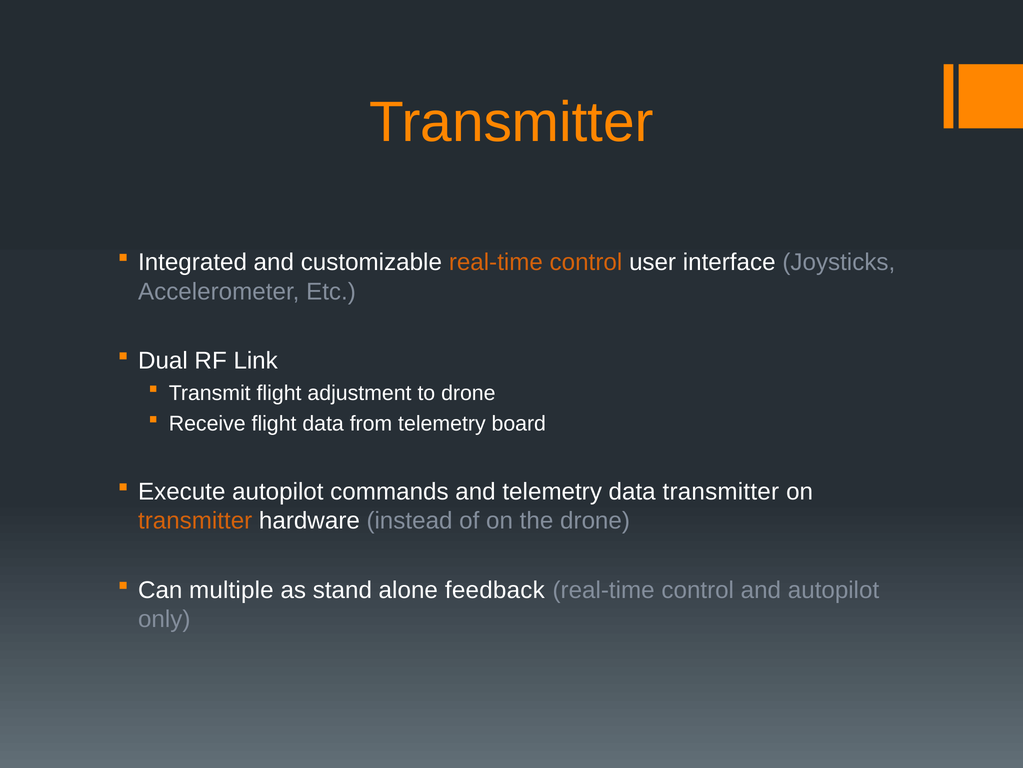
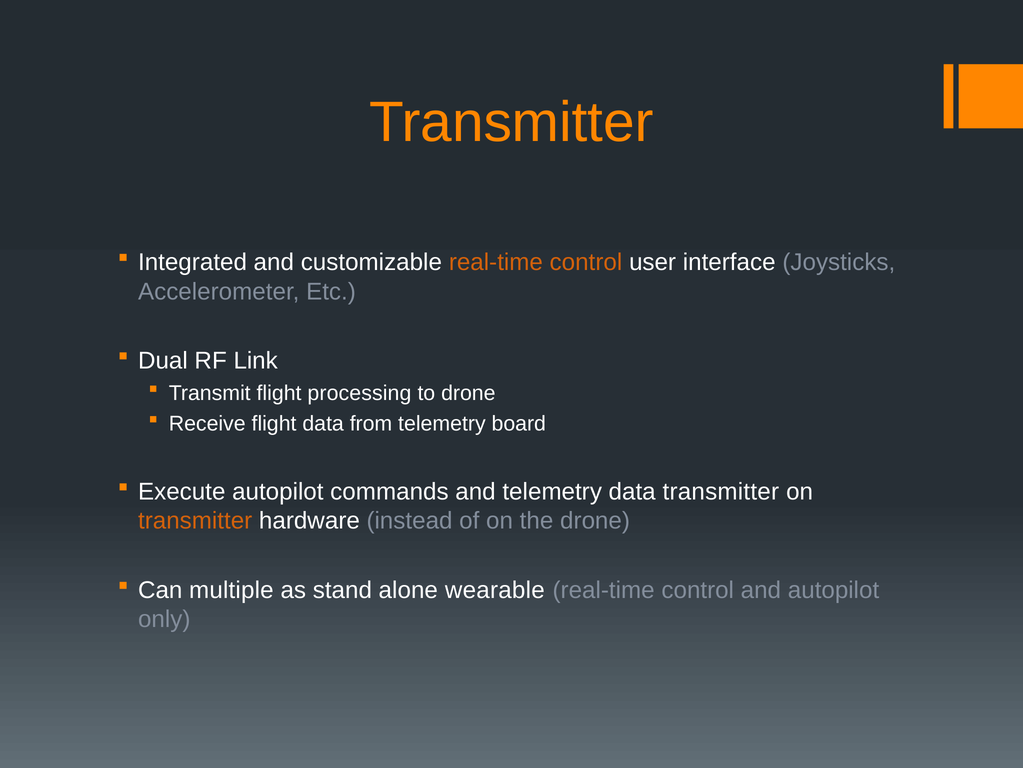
adjustment: adjustment -> processing (359, 393)
feedback: feedback -> wearable (495, 590)
